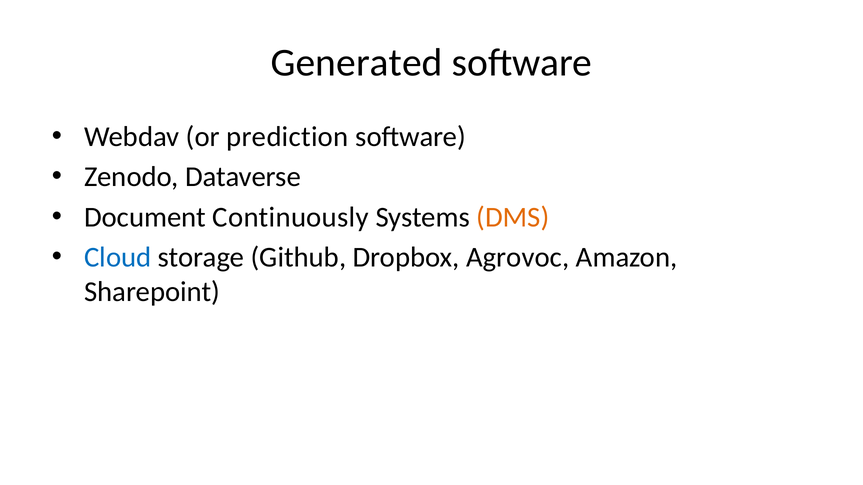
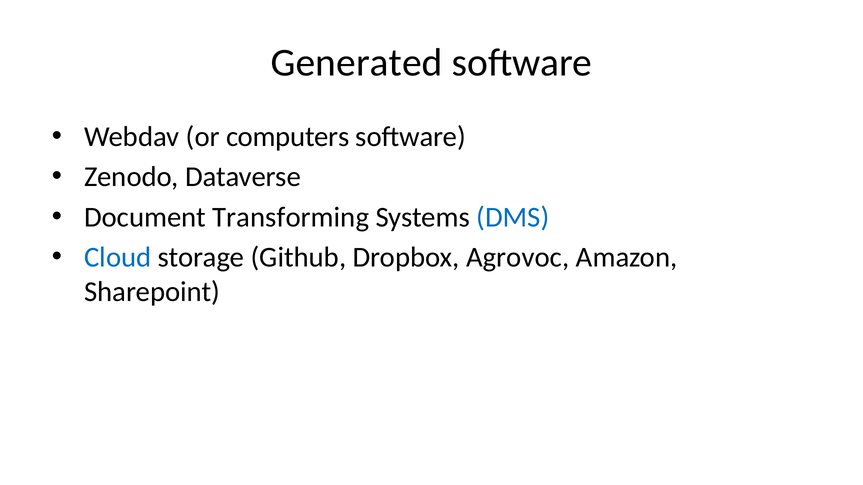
prediction: prediction -> computers (288, 137)
Continuously: Continuously -> Transforming (291, 217)
DMS colour: orange -> blue (513, 217)
